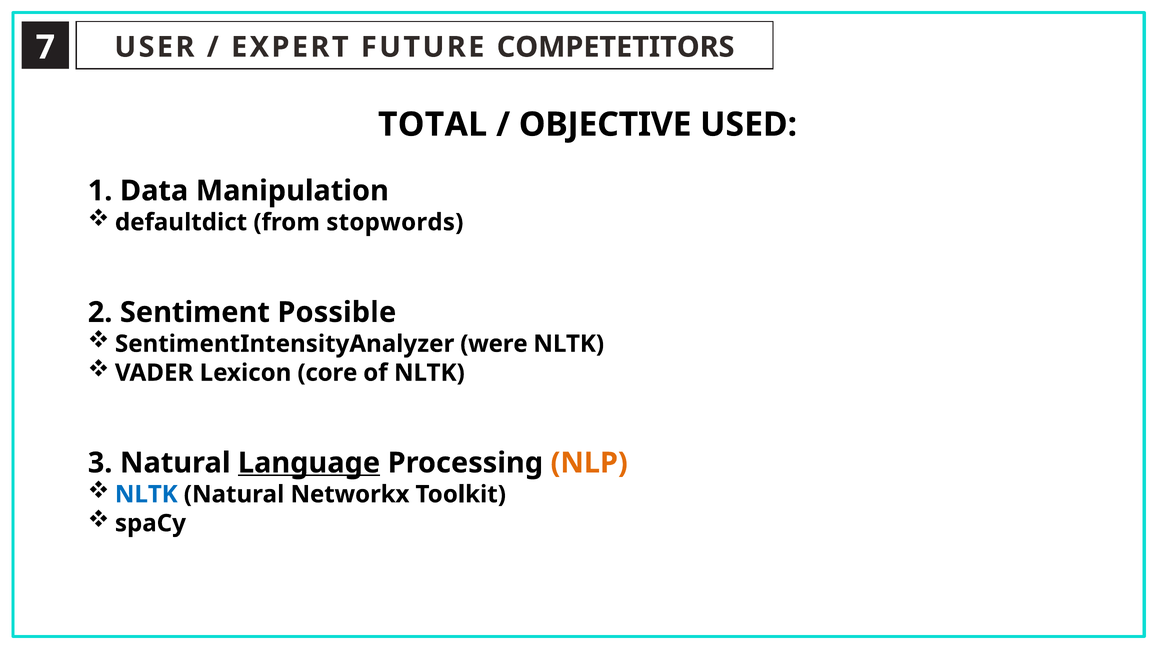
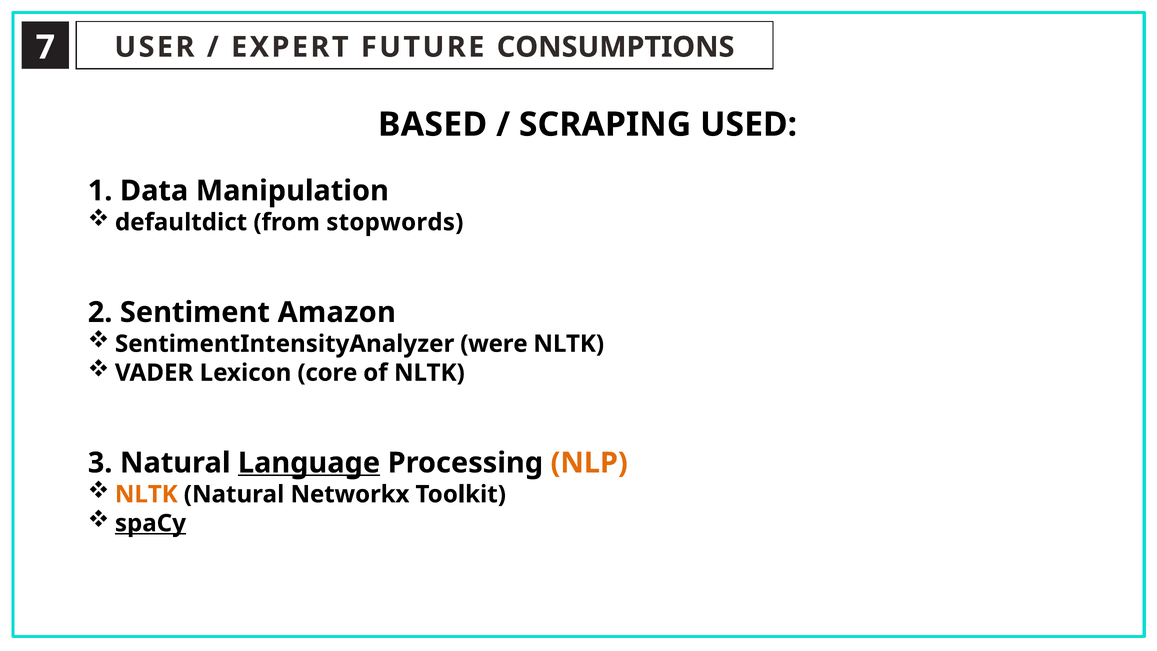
COMPETETITORS: COMPETETITORS -> CONSUMPTIONS (616, 47)
TOTAL: TOTAL -> BASED (433, 125)
OBJECTIVE: OBJECTIVE -> SCRAPING (605, 125)
Possible: Possible -> Amazon (337, 312)
NLTK colour: blue -> orange (146, 494)
spaCy underline: none -> present (150, 523)
